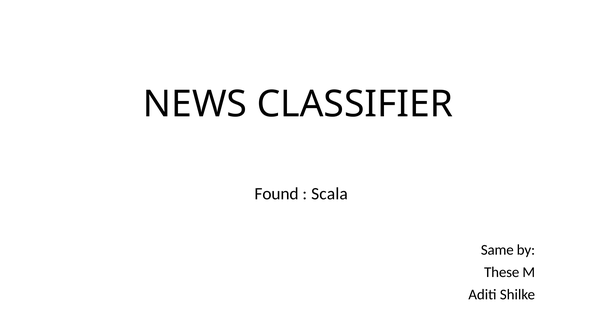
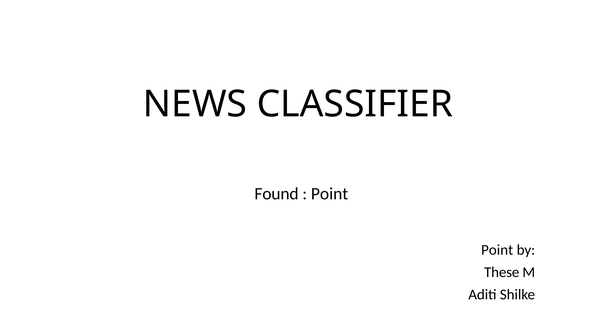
Scala: Scala -> Point (330, 194)
Same: Same -> Point (497, 250)
